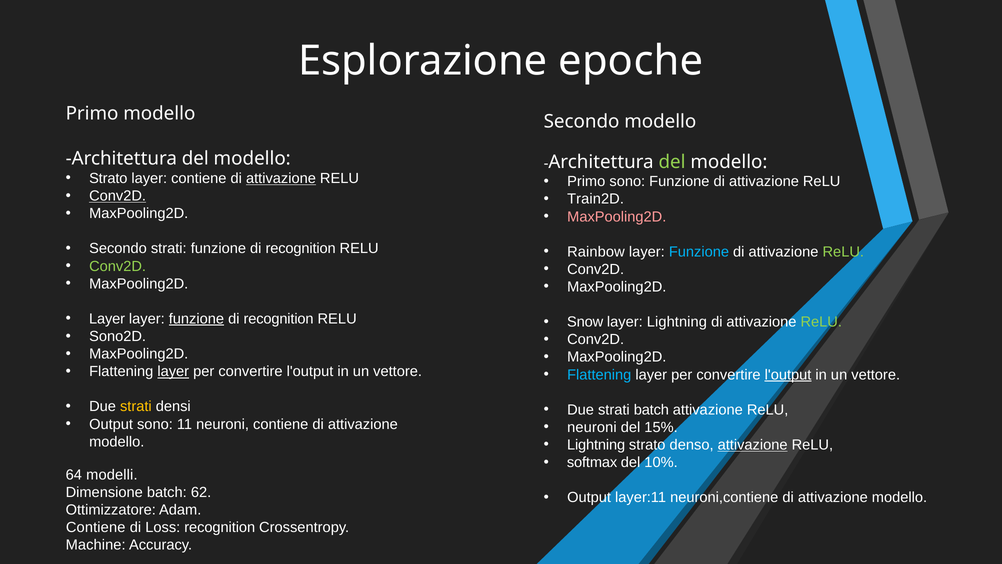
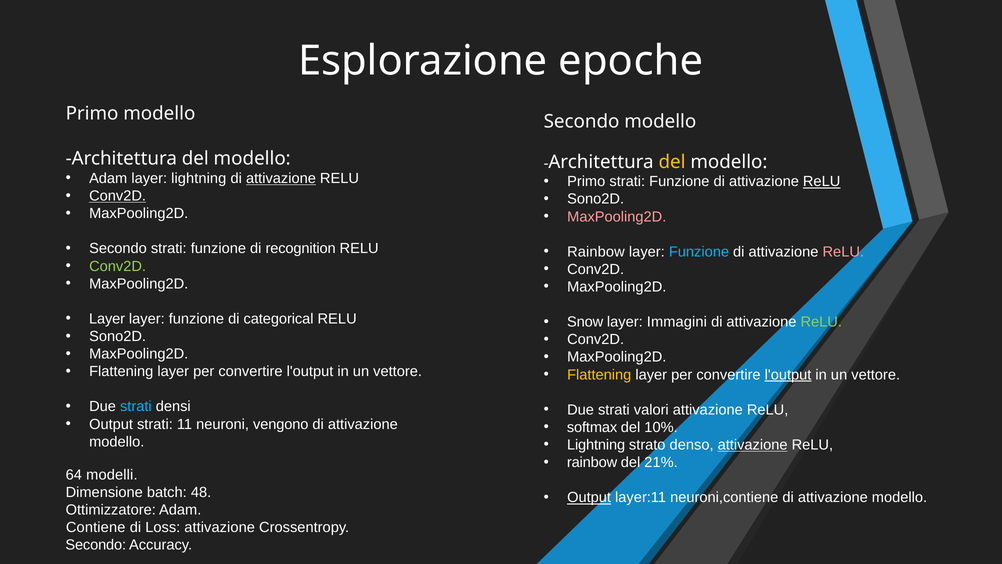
del colour: light green -> yellow (672, 162)
Strato: Strato -> Adam (108, 178)
layer contiene: contiene -> lightning (199, 178)
Primo sono: sono -> strati (627, 181)
ReLU underline: none -> present (822, 181)
Train2D: Train2D -> Sono2D (596, 199)
ReLU colour: light green -> pink (843, 252)
funzione underline: present -> none (196, 319)
recognition: recognition -> categorical (279, 319)
layer Lightning: Lightning -> Immagini (677, 322)
layer underline: present -> none (173, 371)
Flattening colour: light blue -> yellow (599, 374)
strati colour: yellow -> light blue (136, 406)
strati batch: batch -> valori (651, 410)
Output sono: sono -> strati (155, 424)
neuroni contiene: contiene -> vengono (281, 424)
neuroni: neuroni -> softmax (592, 427)
15%: 15% -> 10% (661, 427)
softmax: softmax -> rainbow (592, 462)
10%: 10% -> 21% (661, 462)
62: 62 -> 48 (201, 492)
Output underline: none -> present (589, 497)
Loss recognition: recognition -> attivazione (220, 527)
Machine: Machine -> Secondo (96, 545)
